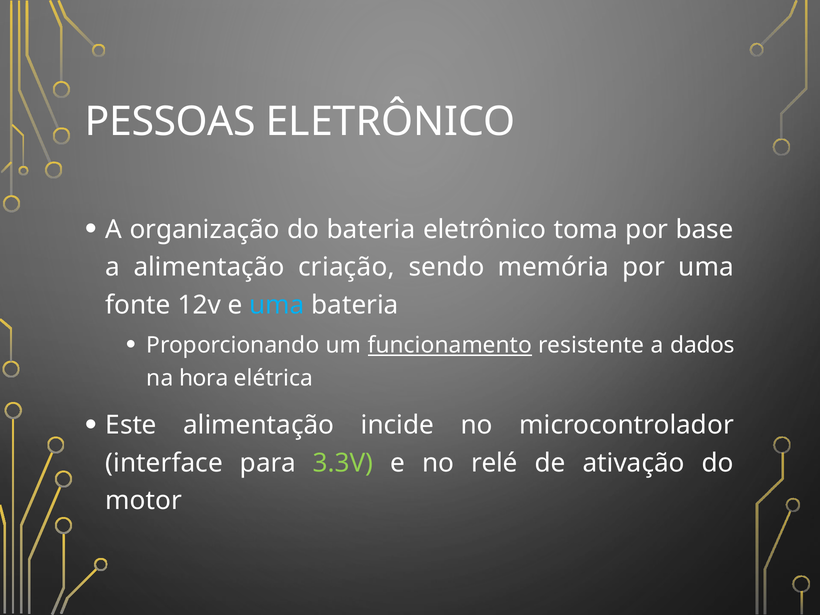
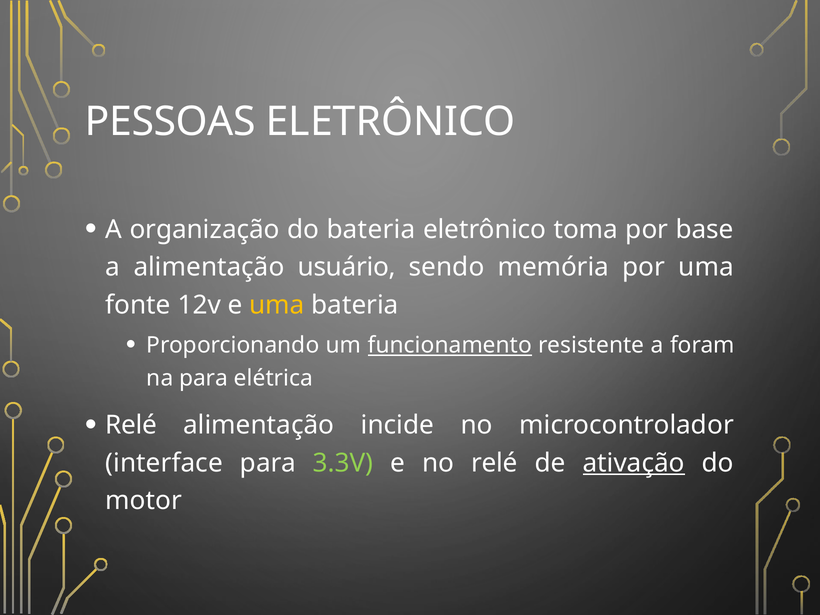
criação: criação -> usuário (347, 267)
uma colour: light blue -> yellow (277, 305)
dados: dados -> foram (703, 345)
na hora: hora -> para (204, 378)
Este: Este -> Relé (131, 425)
ativação underline: none -> present (634, 463)
